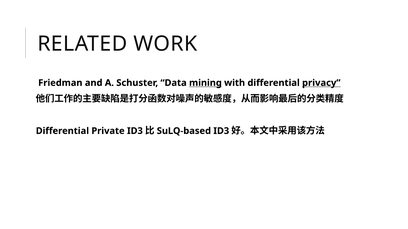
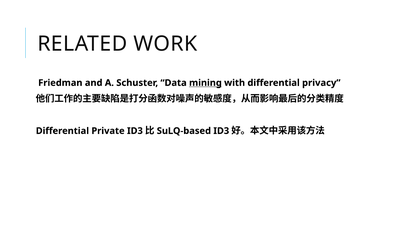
privacy underline: present -> none (321, 83)
